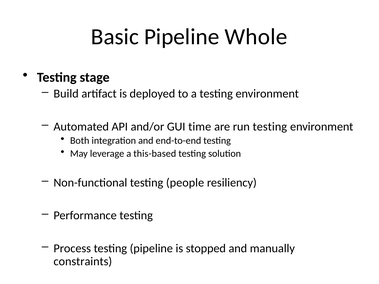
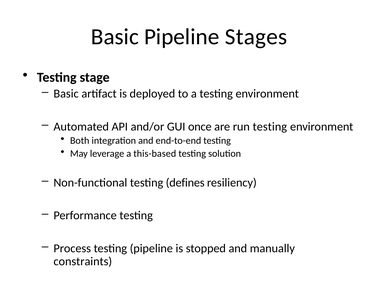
Whole: Whole -> Stages (256, 37)
Build: Build -> Basic (66, 94)
time: time -> once (200, 127)
people: people -> defines (185, 183)
